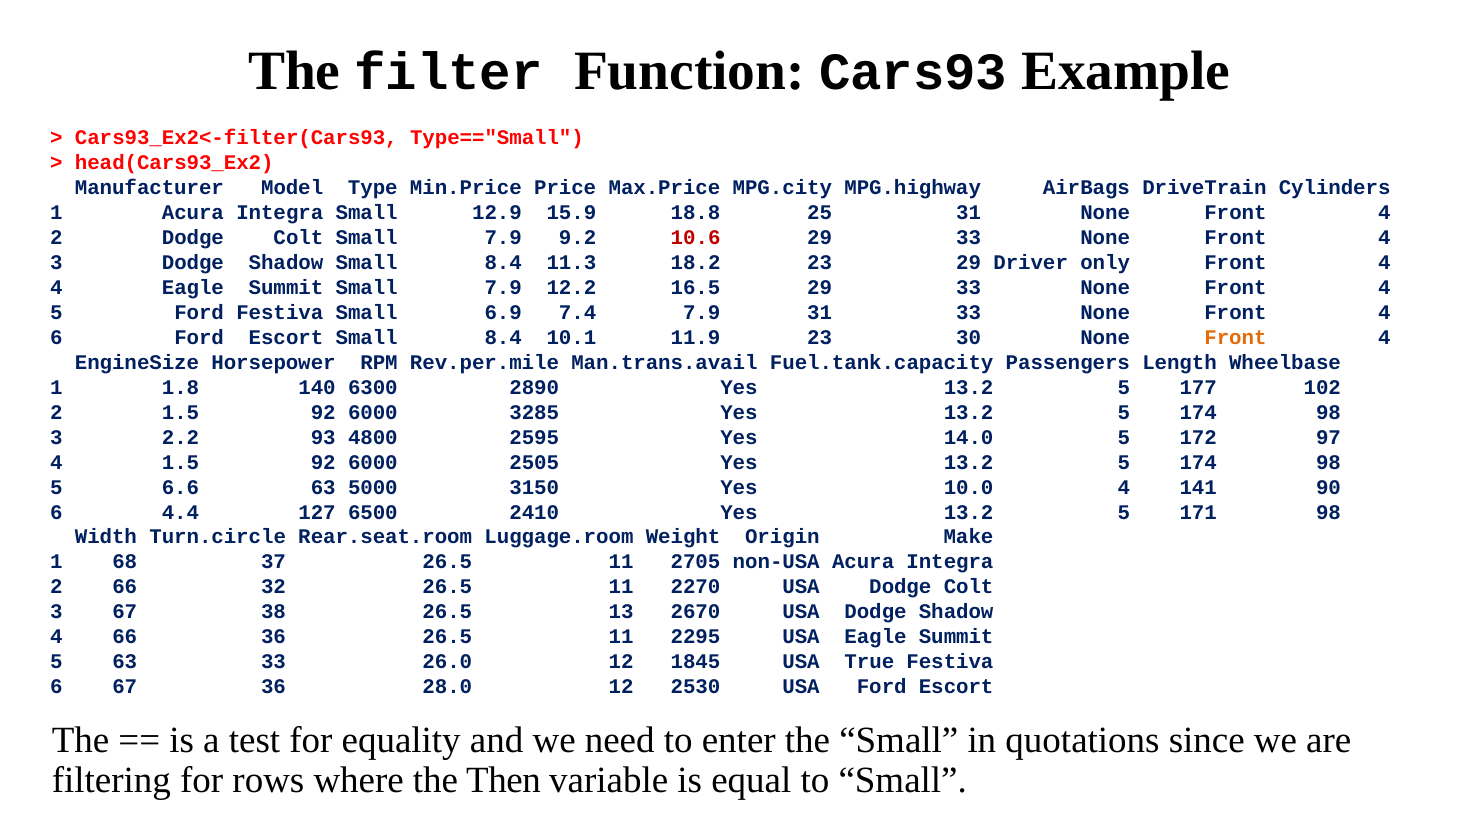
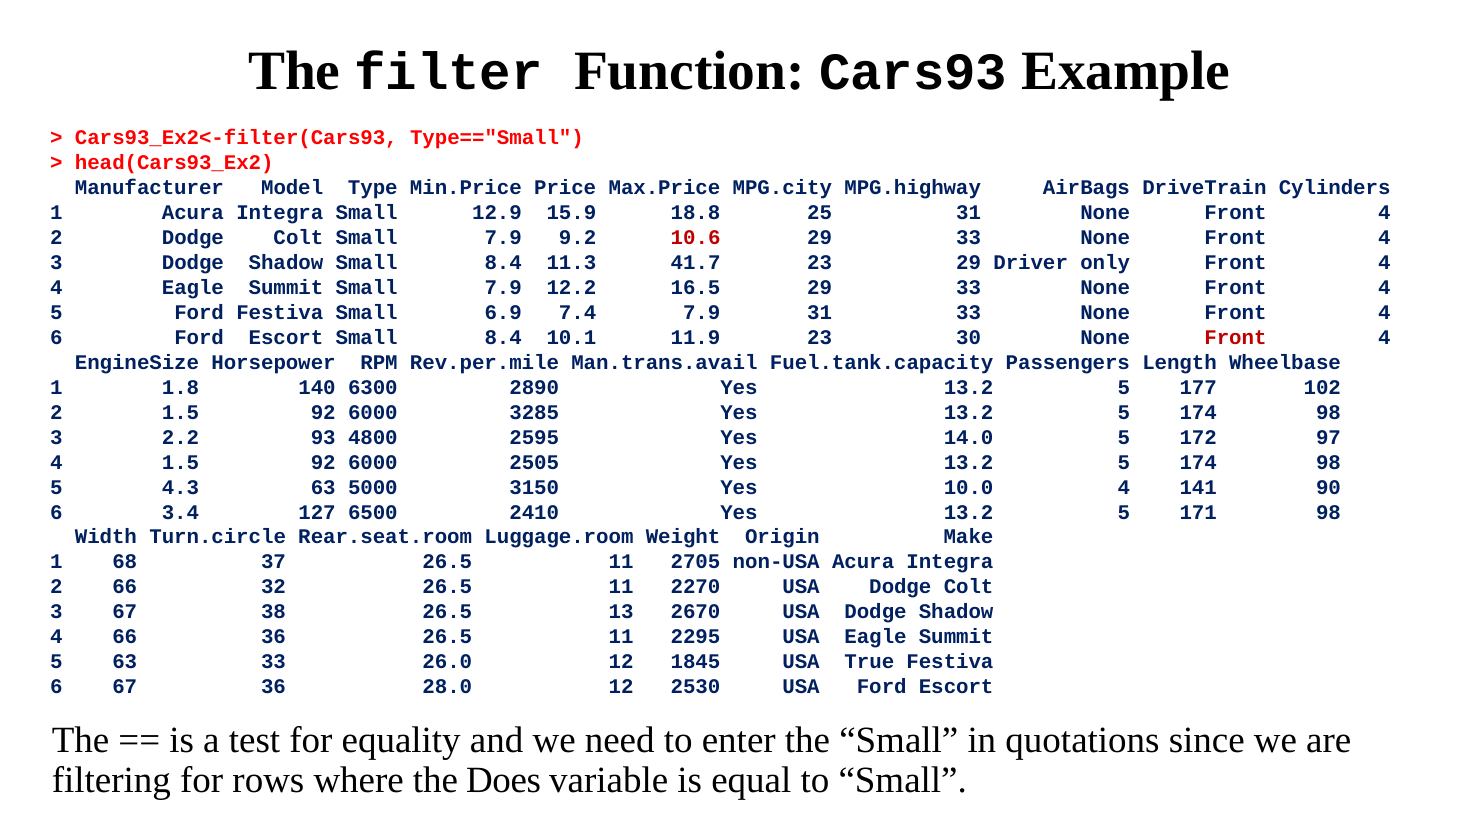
18.2: 18.2 -> 41.7 (696, 263)
Front colour: orange -> red (1235, 338)
6.6: 6.6 -> 4.3 (180, 487)
4.4: 4.4 -> 3.4 (180, 512)
Then: Then -> Does (503, 780)
